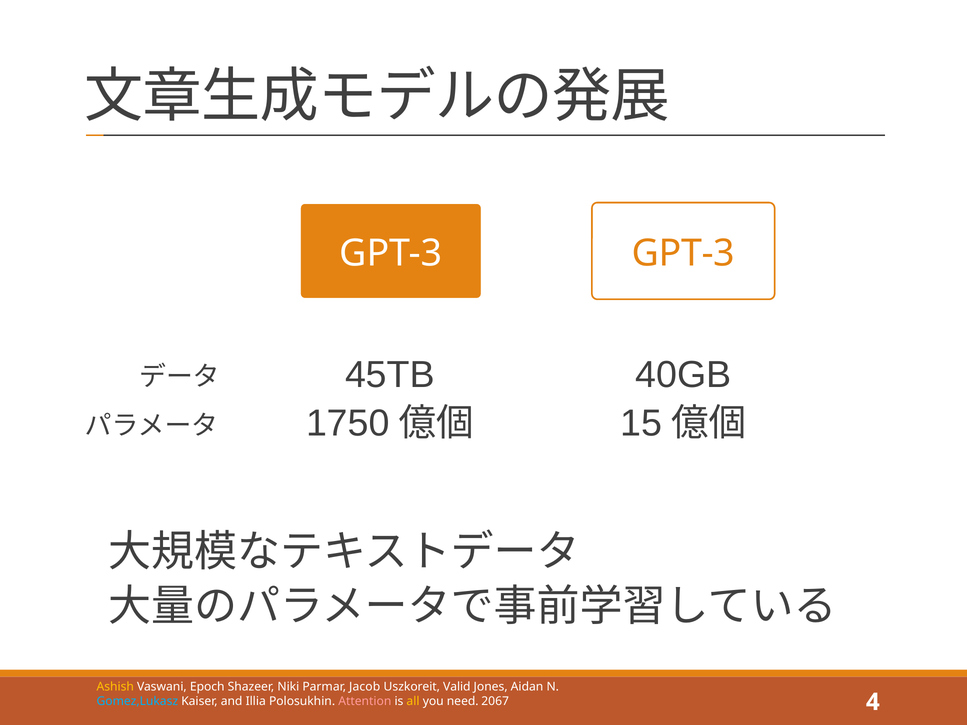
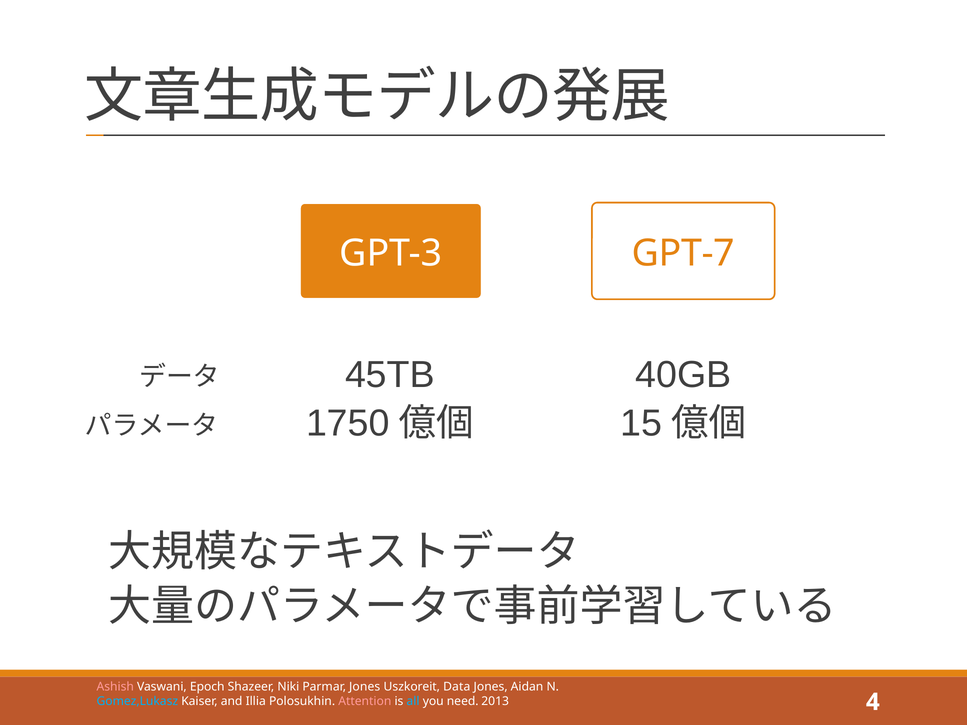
GPT-3 GPT-3: GPT-3 -> GPT-7 (683, 254)
Ashish colour: yellow -> pink (115, 687)
Parmar Jacob: Jacob -> Jones (365, 687)
Valid: Valid -> Data (457, 687)
all colour: yellow -> light blue (413, 701)
2067: 2067 -> 2013 (495, 701)
